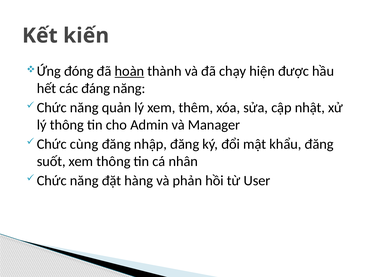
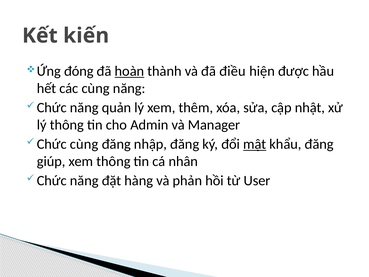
chạy: chạy -> điều (233, 71)
các đáng: đáng -> cùng (96, 88)
mật underline: none -> present (255, 144)
suốt: suốt -> giúp (51, 161)
